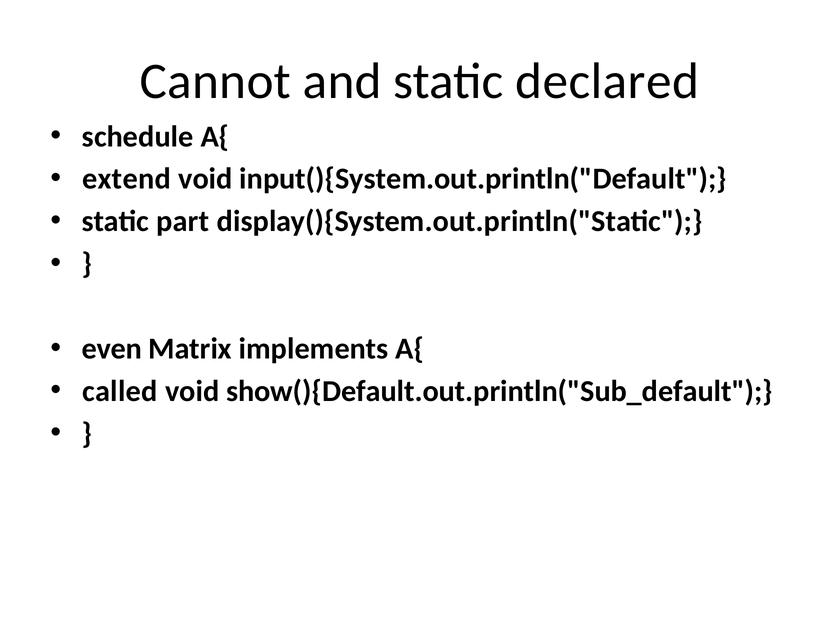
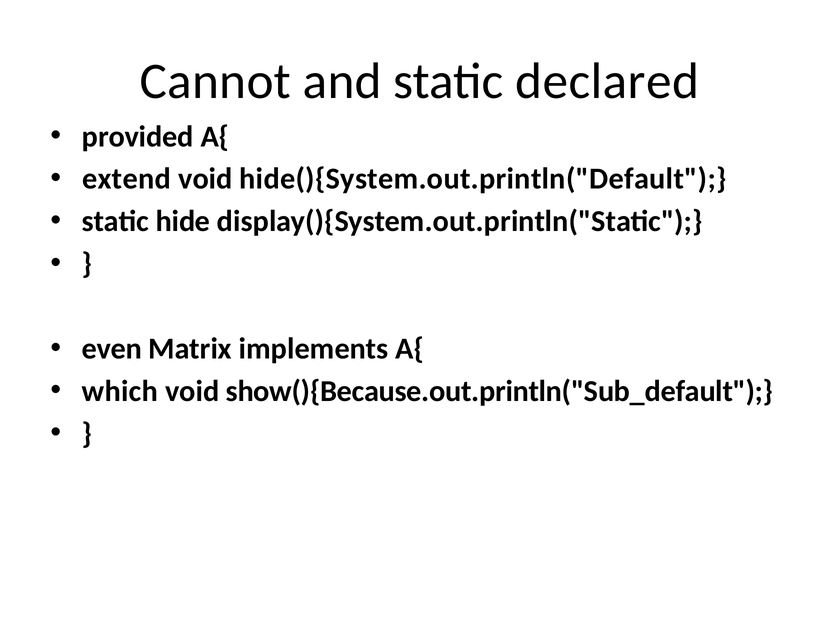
schedule: schedule -> provided (138, 137)
input(){System.out.println("Default: input(){System.out.println("Default -> hide(){System.out.println("Default (483, 179)
part: part -> hide (183, 221)
called: called -> which (120, 391)
show(){Default.out.println("Sub_default: show(){Default.out.println("Sub_default -> show(){Because.out.println("Sub_default (500, 391)
